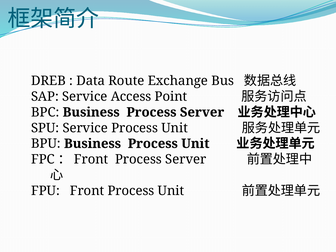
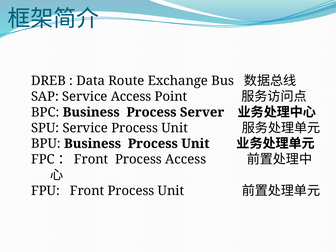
Front Process Server: Server -> Access (186, 159)
